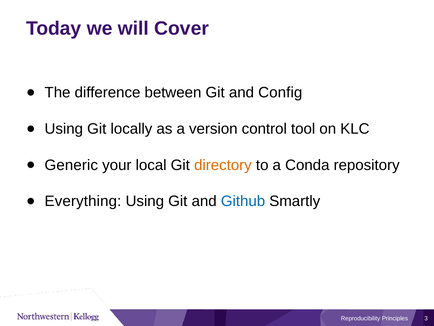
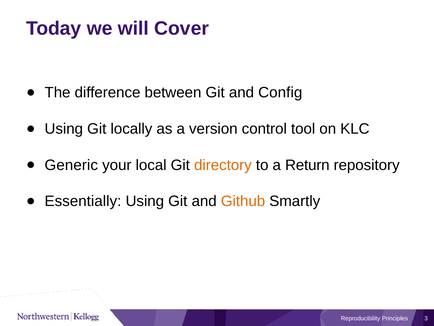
Conda: Conda -> Return (307, 165)
Everything: Everything -> Essentially (83, 201)
Github colour: blue -> orange (243, 201)
